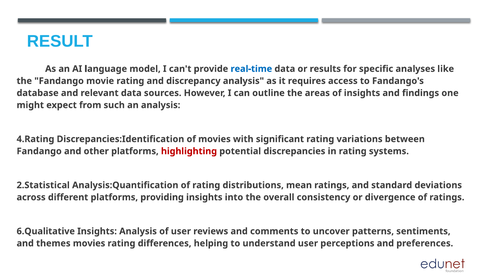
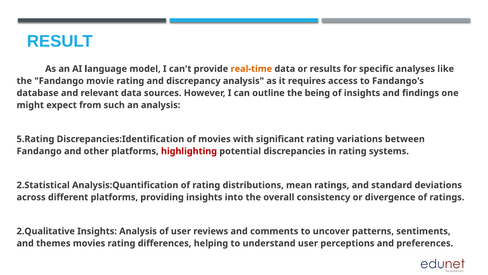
real-time colour: blue -> orange (251, 69)
areas: areas -> being (317, 93)
4.Rating: 4.Rating -> 5.Rating (35, 139)
6.Qualitative: 6.Qualitative -> 2.Qualitative (46, 231)
